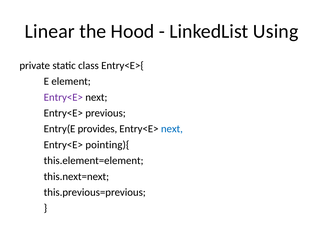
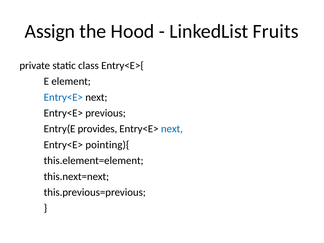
Linear: Linear -> Assign (50, 31)
Using: Using -> Fruits (276, 31)
Entry<E> colour: purple -> blue (63, 97)
